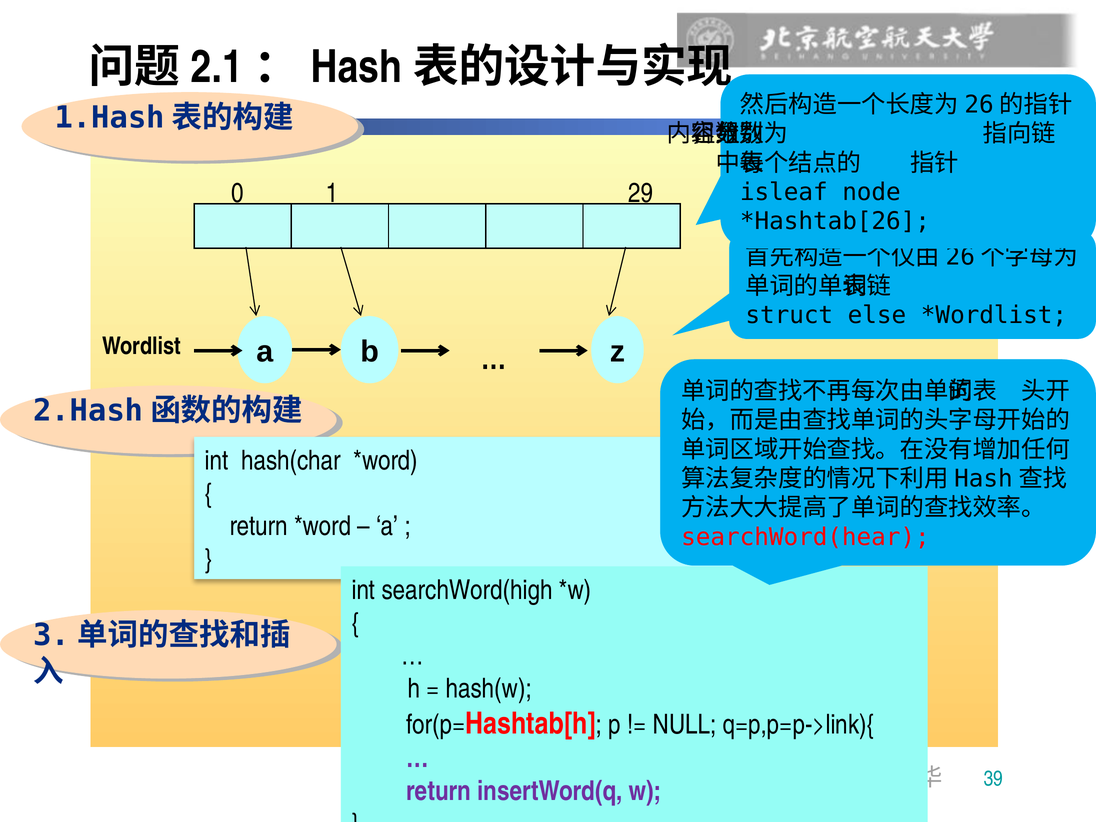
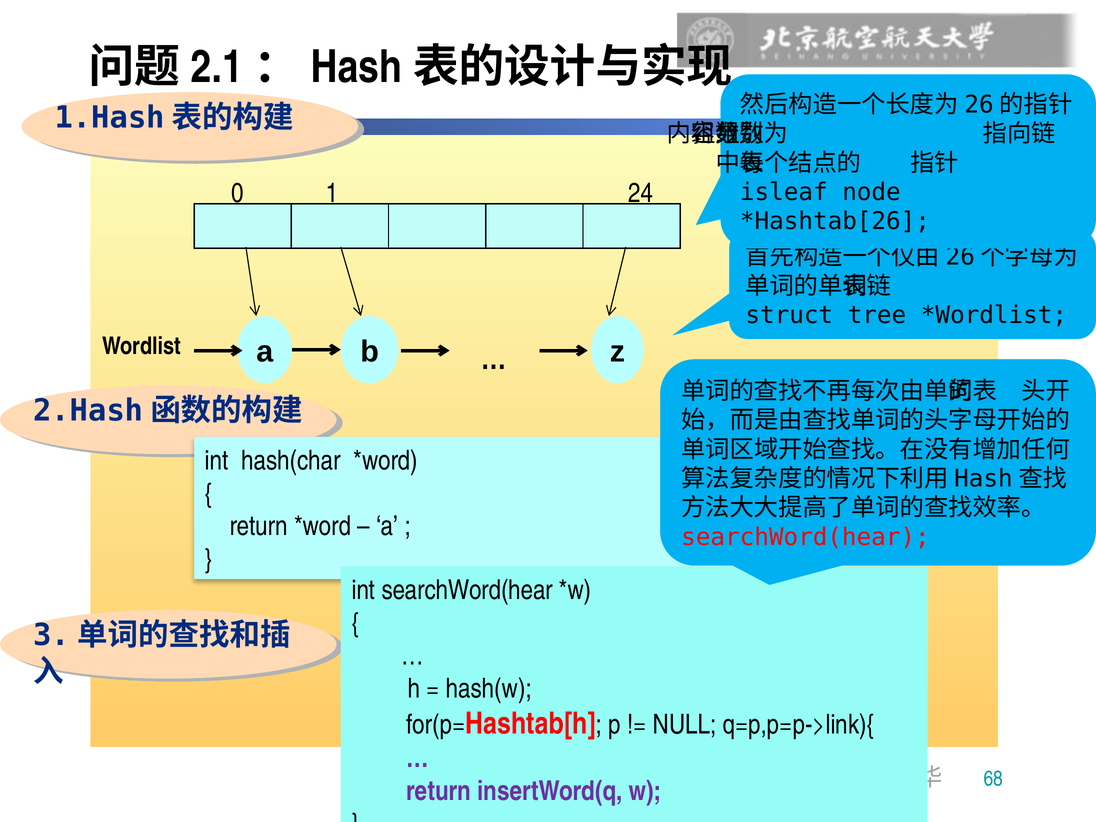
29: 29 -> 24 (641, 193)
else: else -> tree (877, 315)
int searchWord(high: searchWord(high -> searchWord(hear (467, 590)
39: 39 -> 68 (993, 779)
